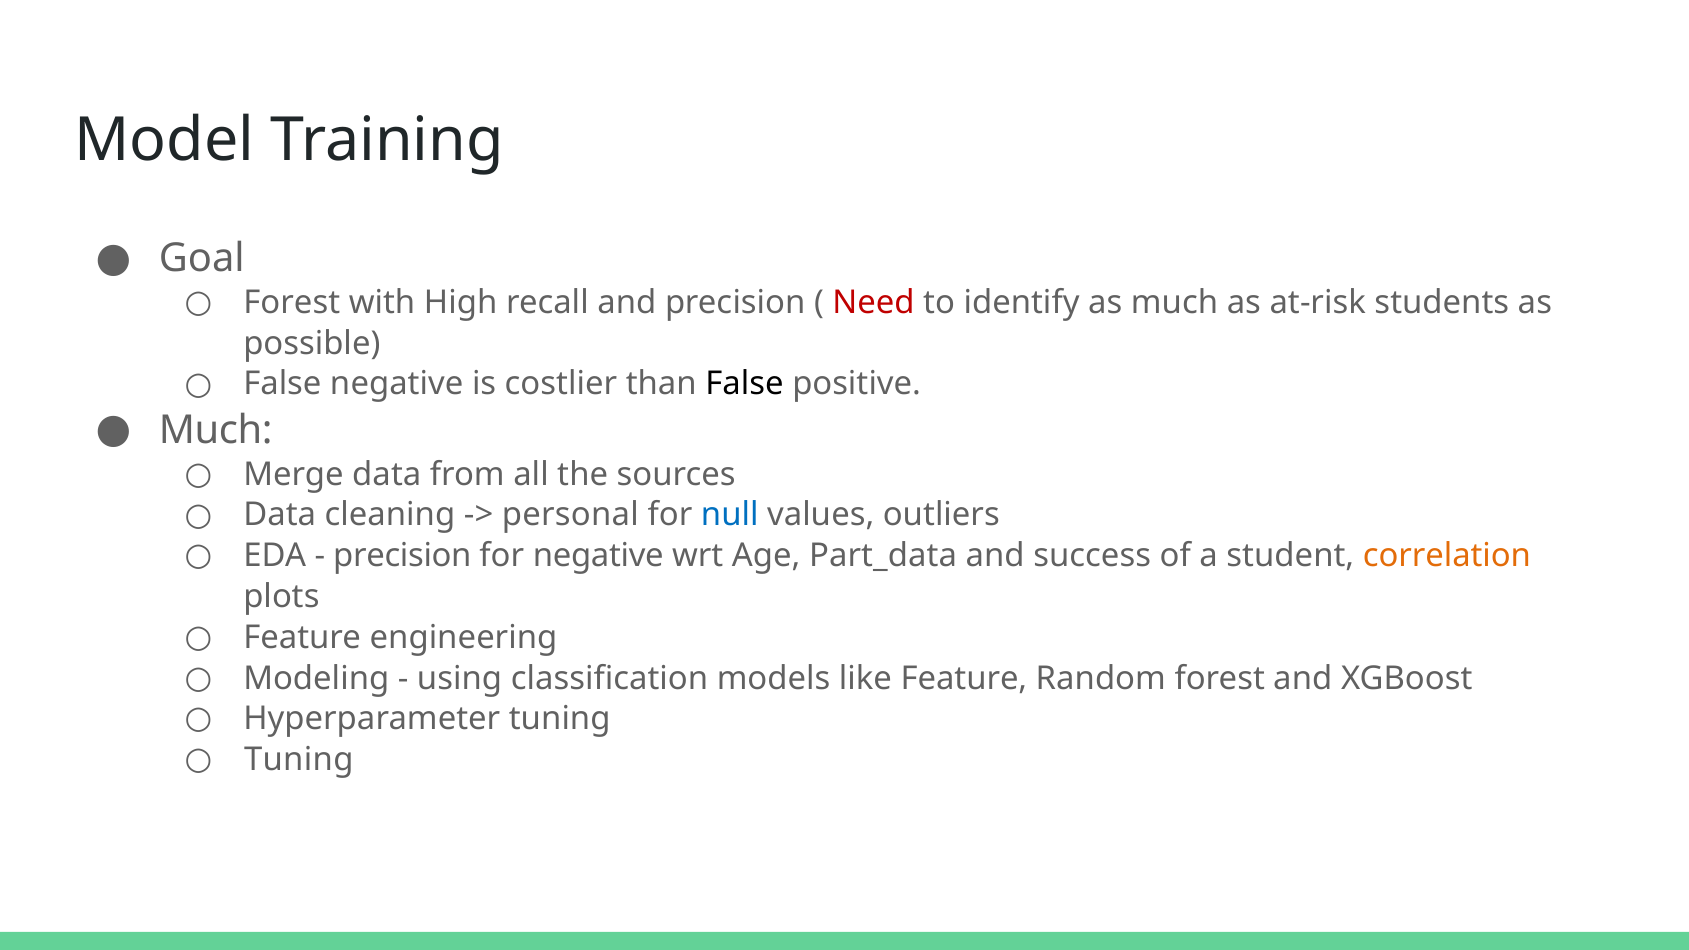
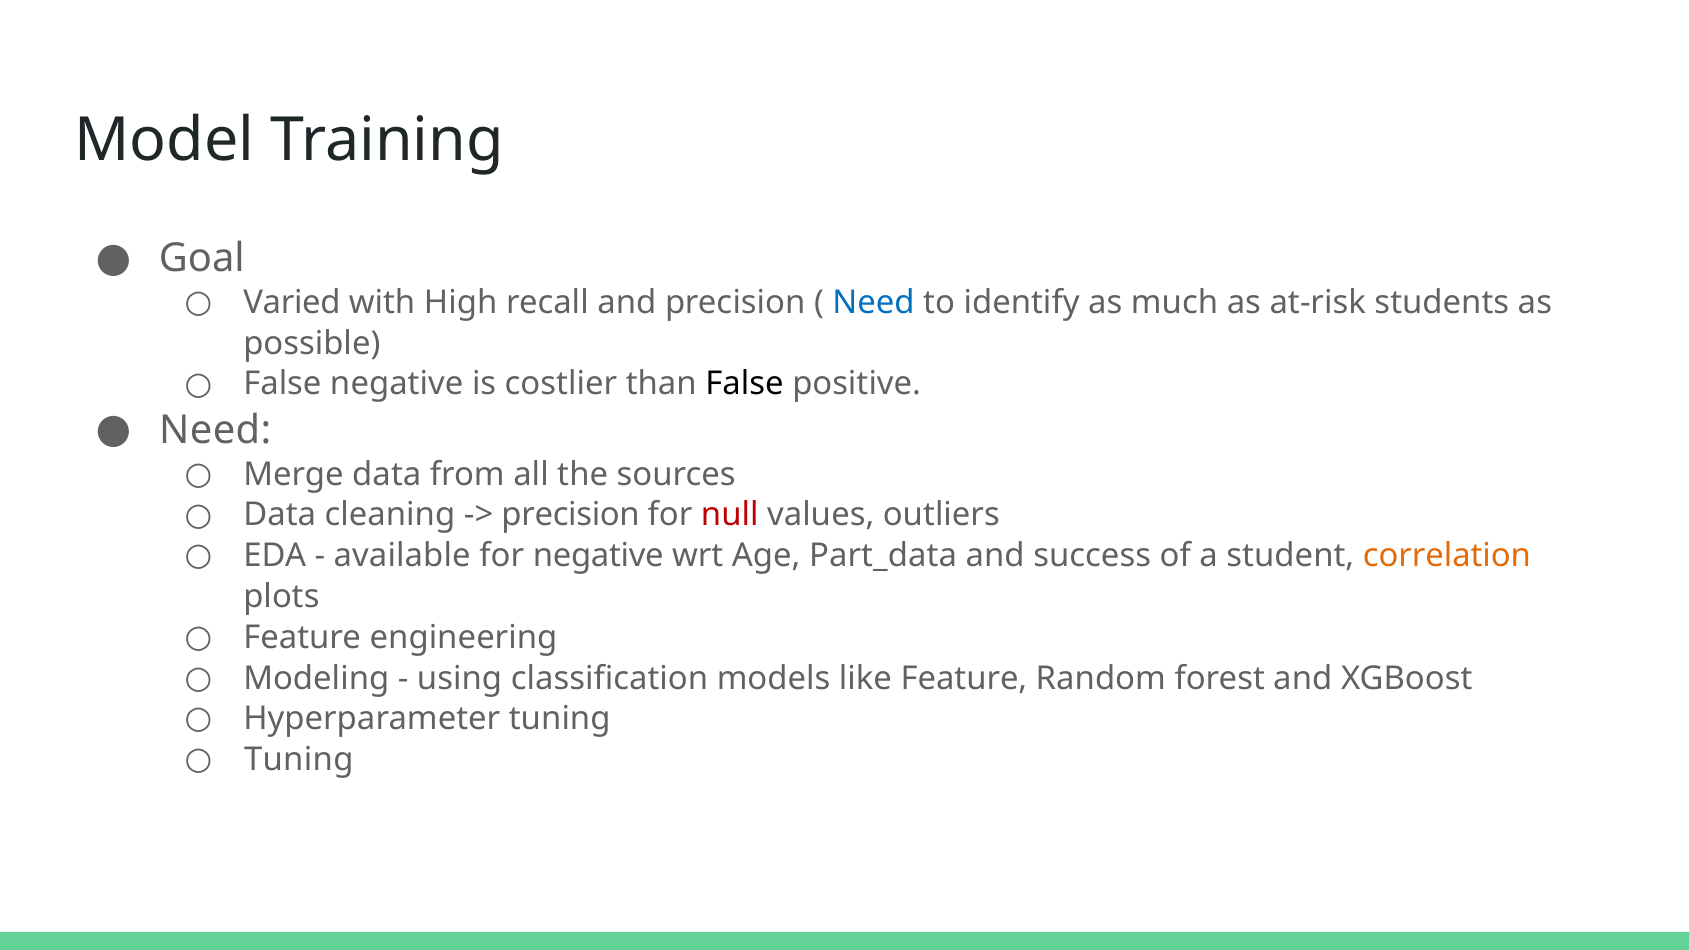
Forest: Forest -> Varied (292, 303)
Need colour: red -> blue (873, 303)
Much: Much -> Need (215, 430)
personal: personal -> precision (571, 515)
null colour: blue -> red (730, 515)
precision: precision -> available (402, 556)
